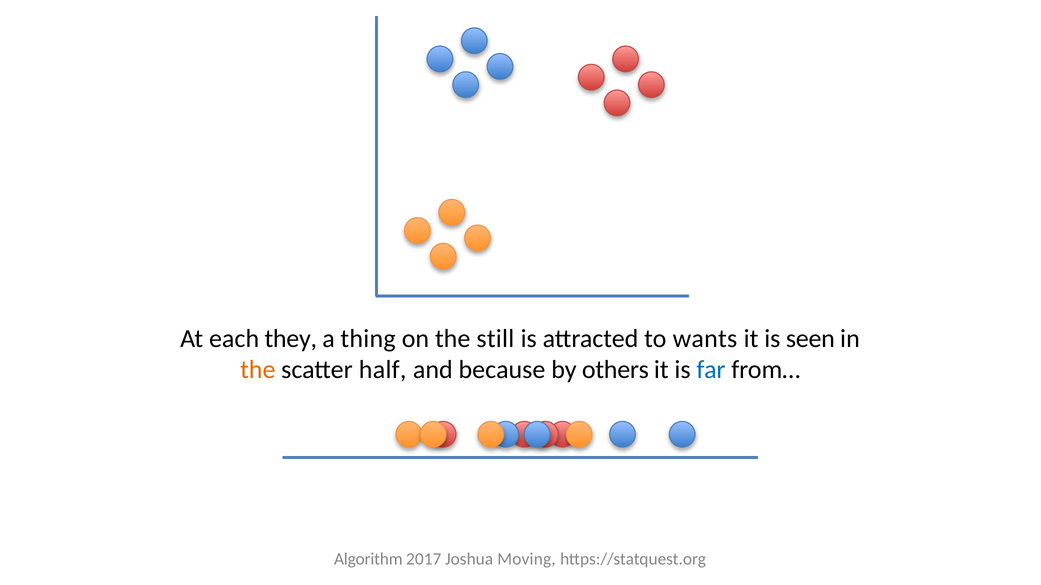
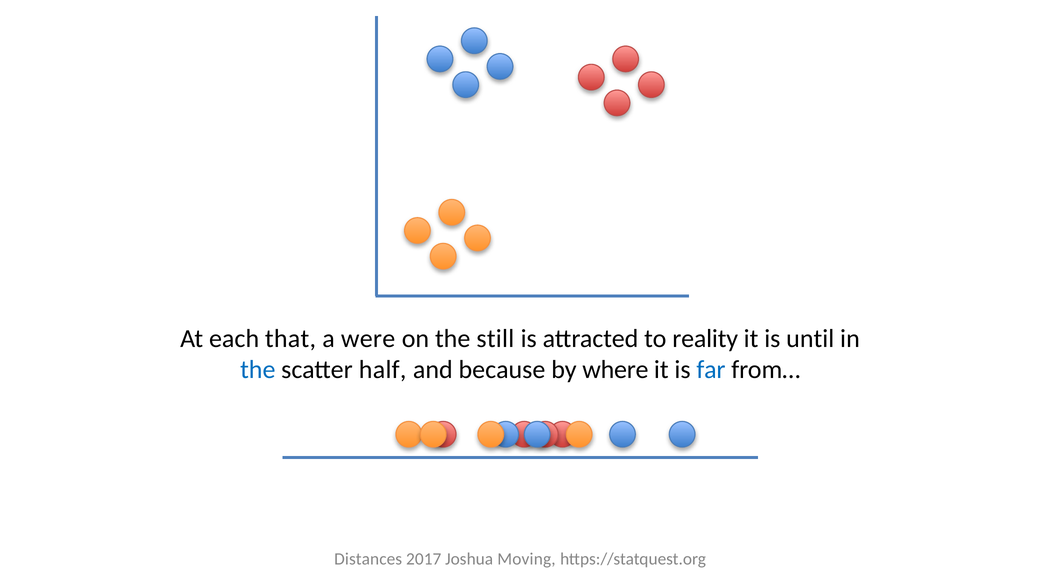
they: they -> that (291, 339)
thing: thing -> were (368, 339)
wants: wants -> reality (705, 339)
seen: seen -> until (810, 339)
the colour: orange -> blue (258, 370)
others: others -> where (615, 370)
Algorithm: Algorithm -> Distances (368, 559)
